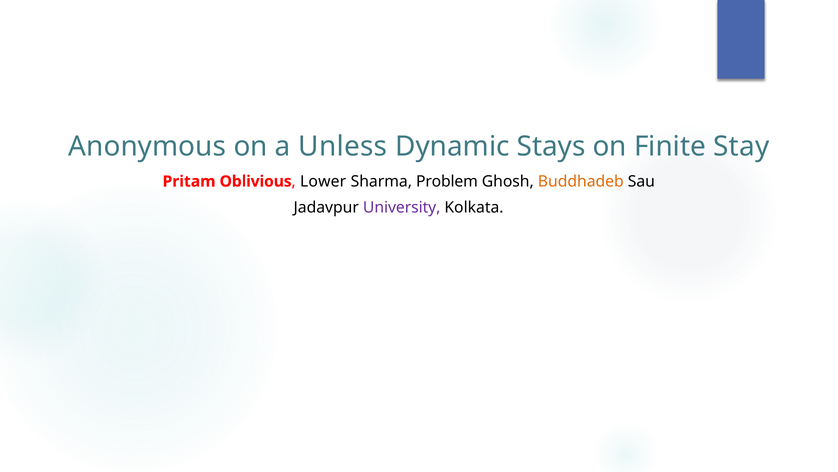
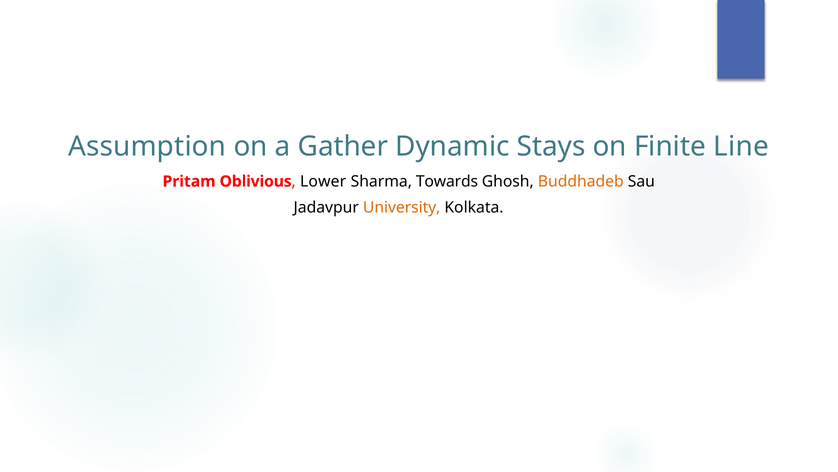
Anonymous: Anonymous -> Assumption (147, 146)
Unless: Unless -> Gather (343, 146)
Stay: Stay -> Line (741, 146)
Problem: Problem -> Towards (447, 181)
University colour: purple -> orange (402, 207)
